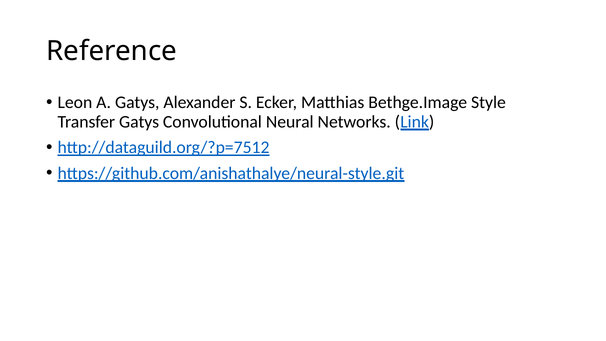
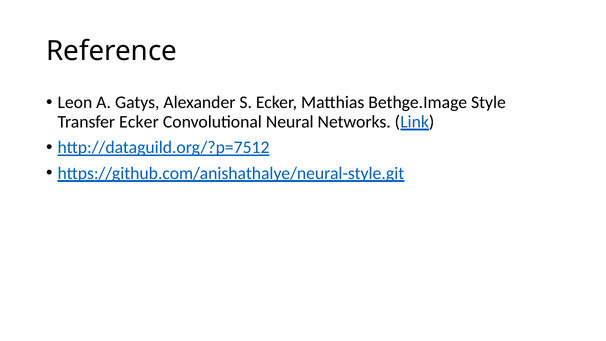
Transfer Gatys: Gatys -> Ecker (139, 122)
